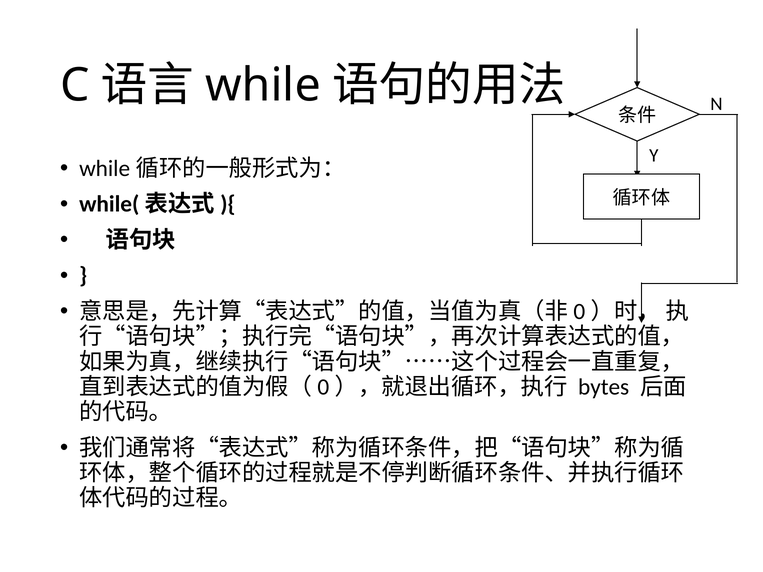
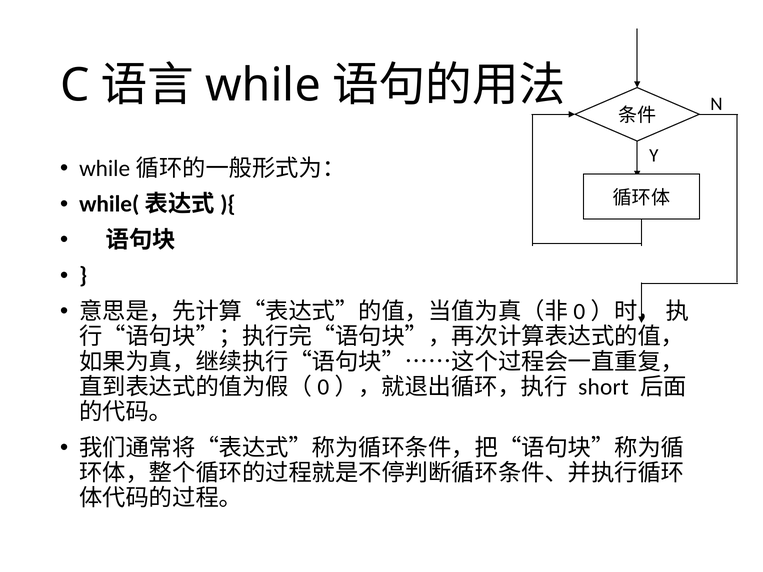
bytes: bytes -> short (603, 387)
